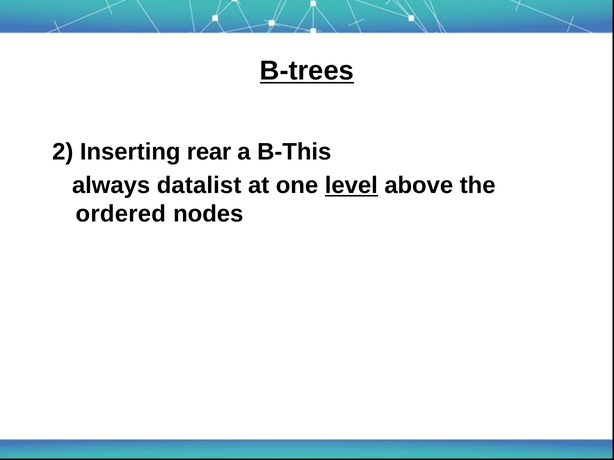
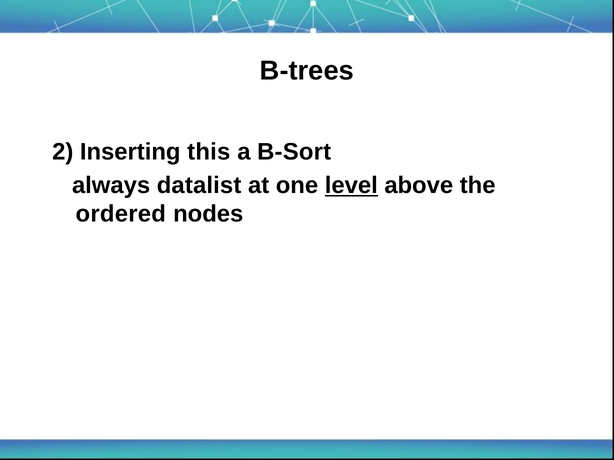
B-trees underline: present -> none (307, 71)
rear: rear -> this (209, 152)
B-This: B-This -> B-Sort (294, 152)
